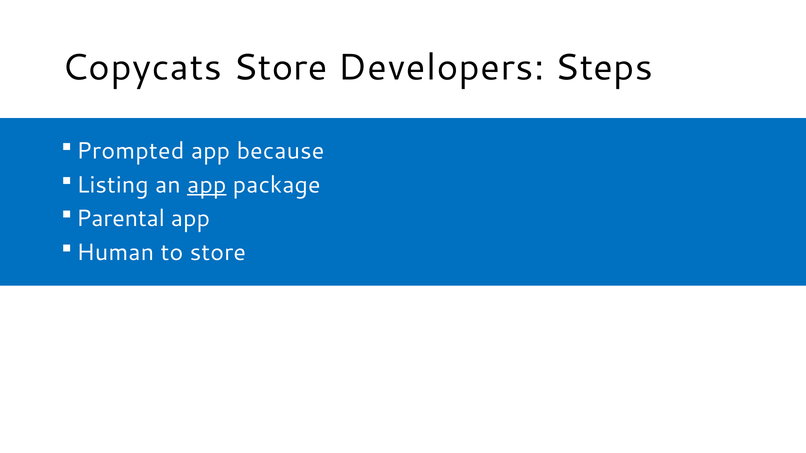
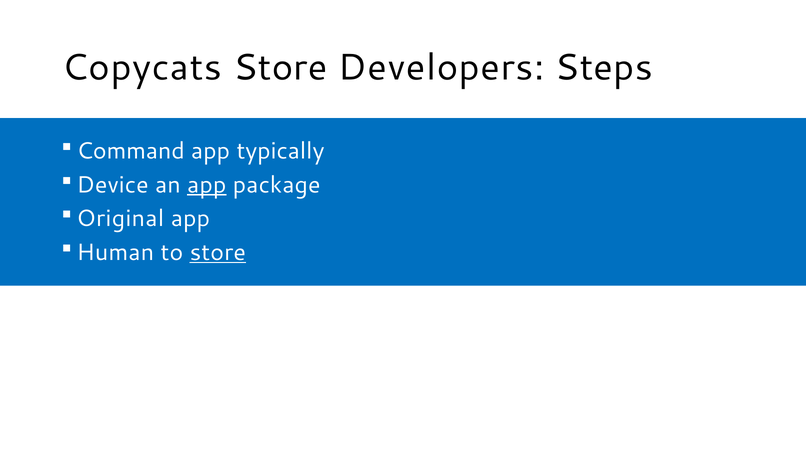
Prompted: Prompted -> Command (131, 151)
because: because -> typically (281, 151)
Listing: Listing -> Device (113, 185)
Parental: Parental -> Original (120, 219)
store underline: none -> present (218, 253)
